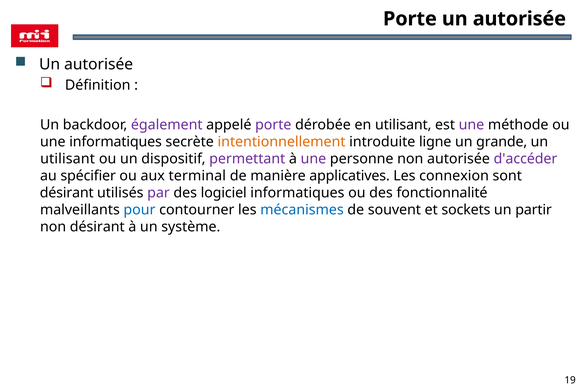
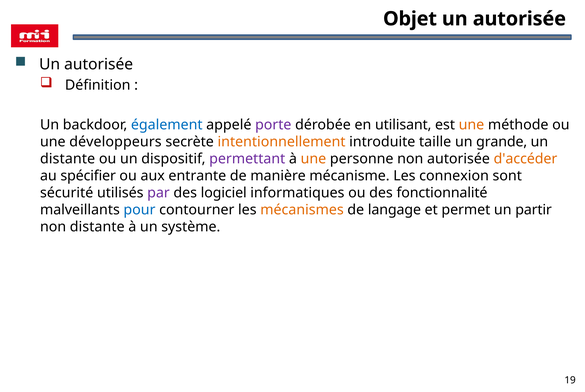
Porte: Porte -> Objet (410, 19)
également colour: purple -> blue (167, 125)
une colour: purple -> orange (471, 125)
une informatiques: informatiques -> développeurs (115, 142)
ligne: ligne -> taille (435, 142)
utilisant: utilisant -> distante (68, 159)
une colour: purple -> orange (313, 159)
d'accéder colour: purple -> orange (525, 159)
terminal: terminal -> entrante (197, 176)
applicatives: applicatives -> mécanisme (349, 176)
désirant: désirant -> sécurité (67, 193)
mécanismes colour: blue -> orange (302, 210)
souvent: souvent -> langage (394, 210)
sockets: sockets -> permet (466, 210)
non désirant: désirant -> distante (97, 227)
